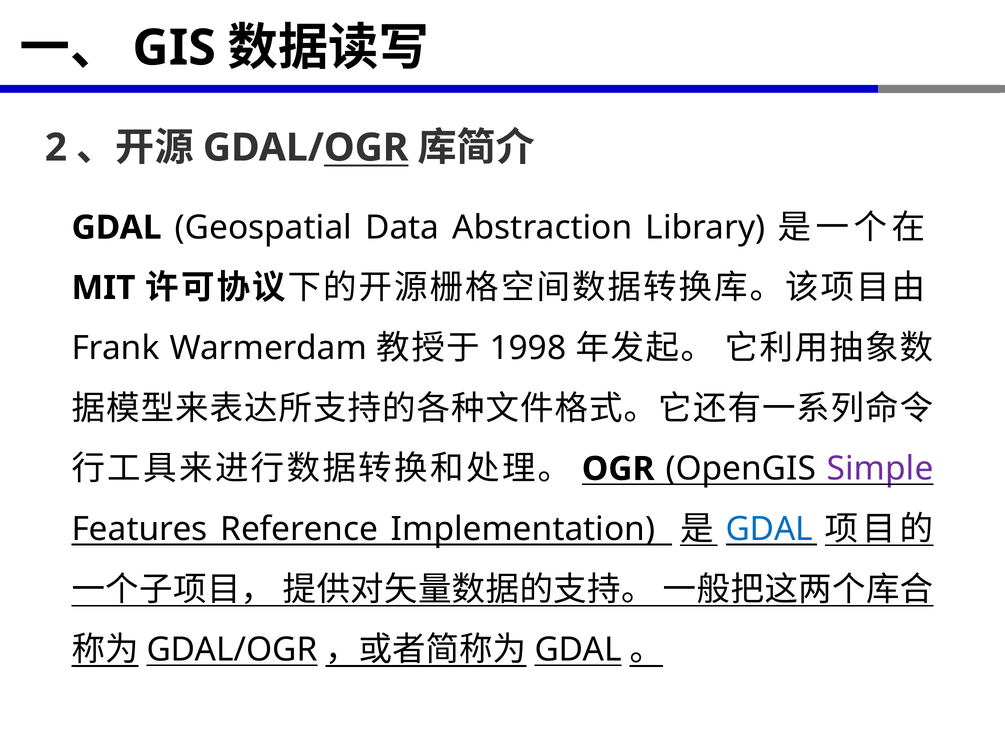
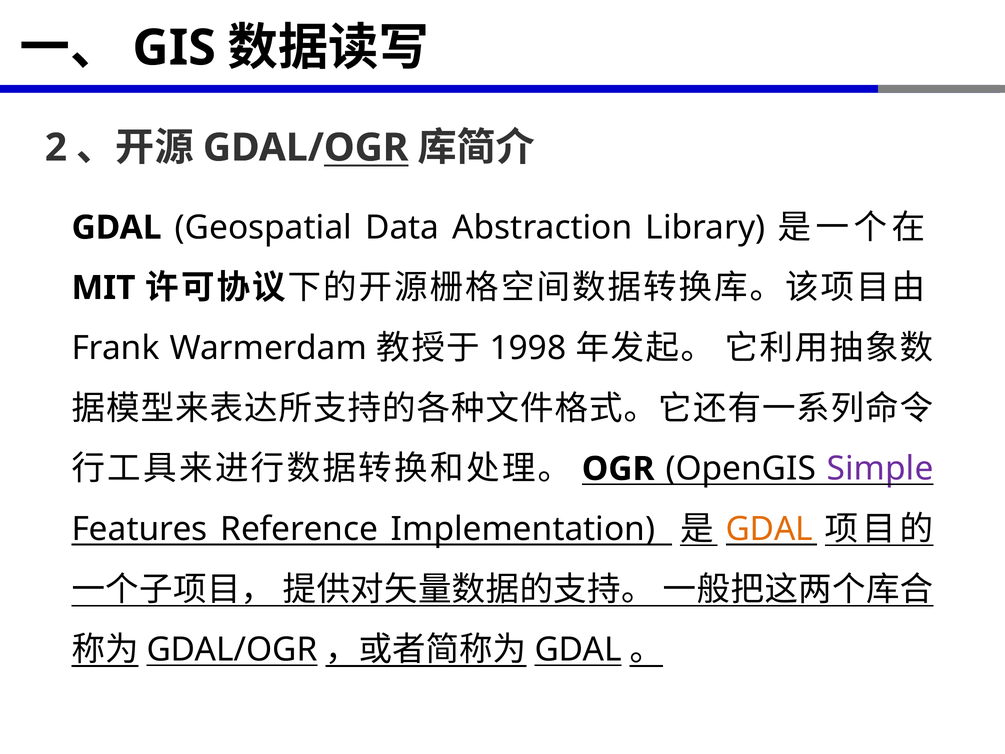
GDAL colour: blue -> orange (769, 529)
